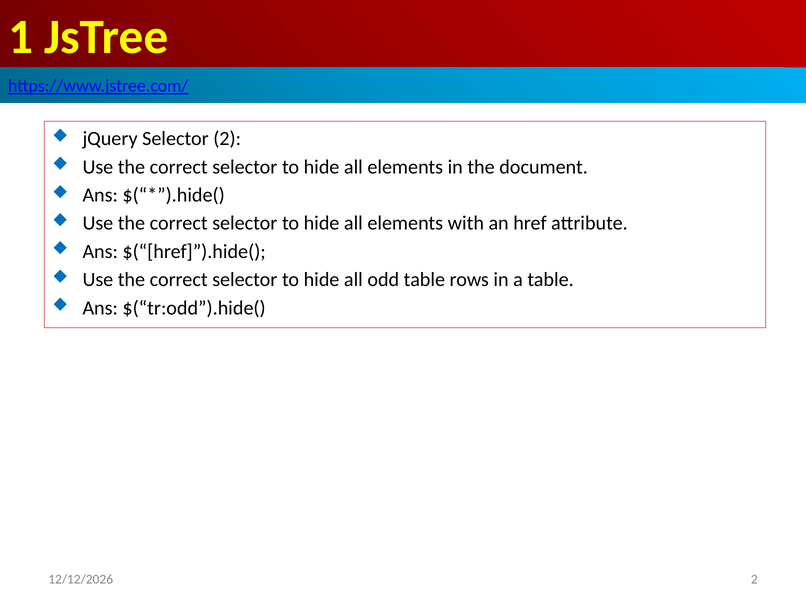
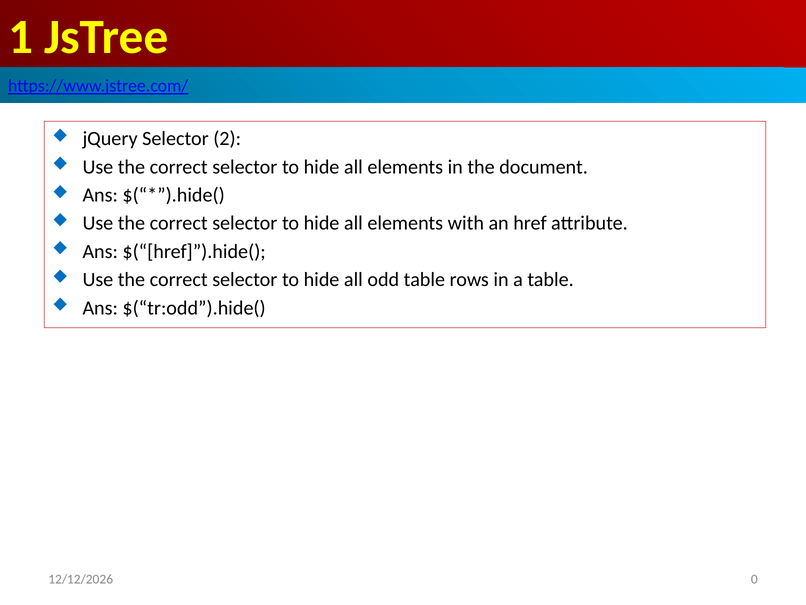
2: 2 -> 0 (754, 579)
